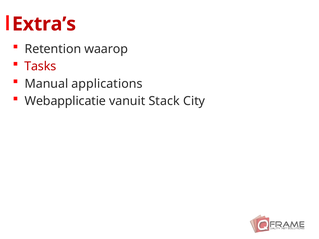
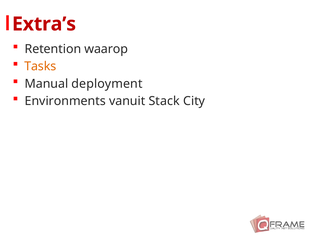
Tasks colour: red -> orange (40, 66)
applications: applications -> deployment (107, 84)
Webapplicatie: Webapplicatie -> Environments (65, 101)
